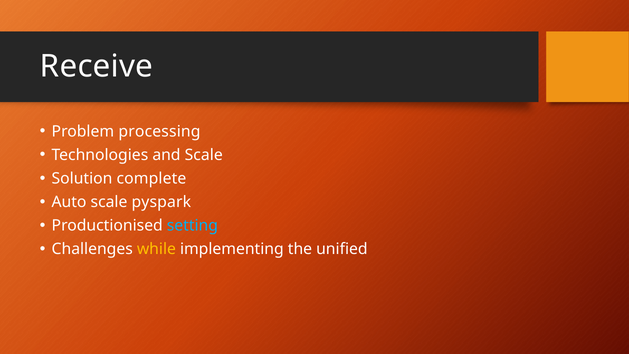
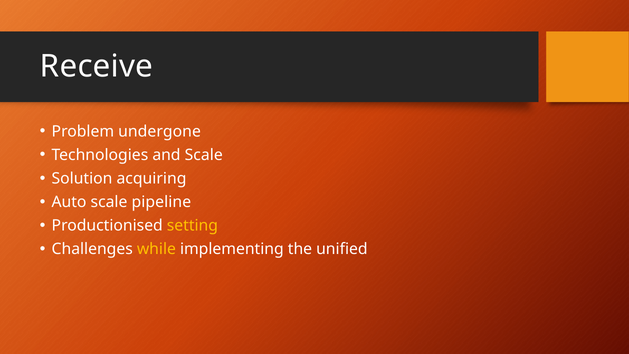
processing: processing -> undergone (160, 131)
complete: complete -> acquiring (151, 178)
pyspark: pyspark -> pipeline (161, 202)
setting colour: light blue -> yellow (192, 225)
